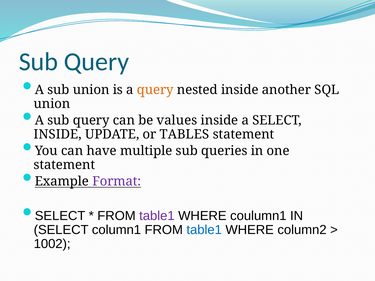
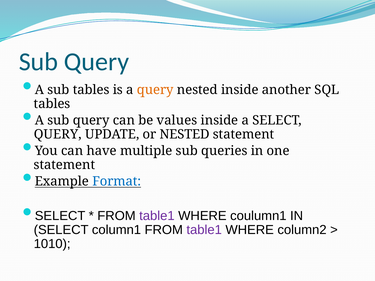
sub union: union -> tables (91, 90)
union: union -> tables (52, 104)
INSIDE: INSIDE -> QUERY (58, 135)
or TABLES: TABLES -> NESTED (185, 135)
Format colour: purple -> blue (117, 182)
table1 colour: blue -> purple (204, 230)
1002: 1002 -> 1010 (52, 244)
